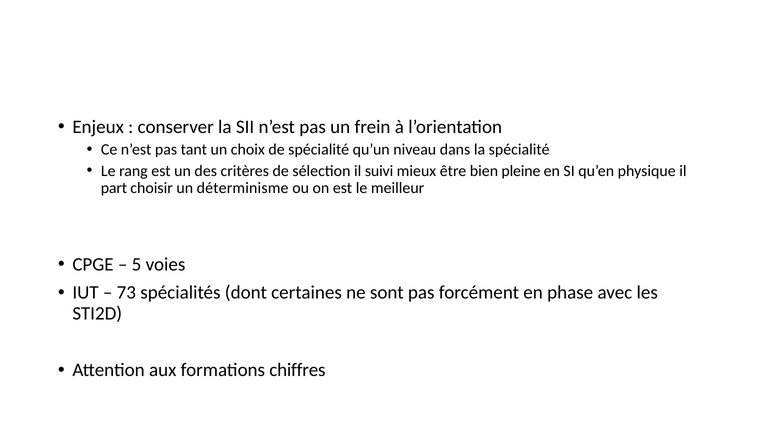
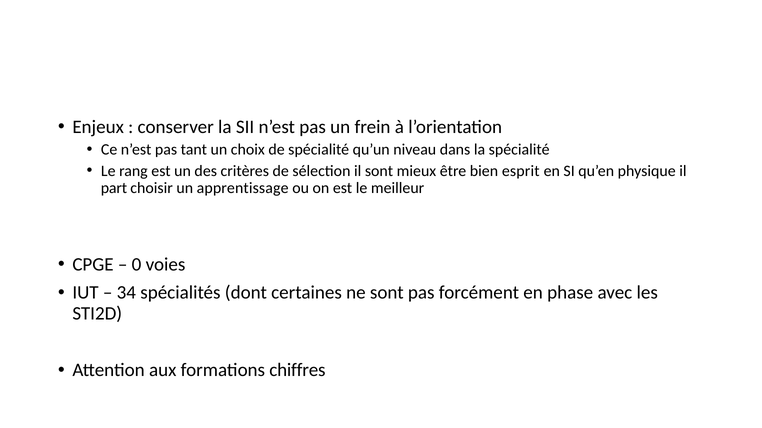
il suivi: suivi -> sont (379, 171)
pleine: pleine -> esprit (521, 171)
déterminisme: déterminisme -> apprentissage (243, 188)
5: 5 -> 0 (136, 265)
73: 73 -> 34 (126, 293)
